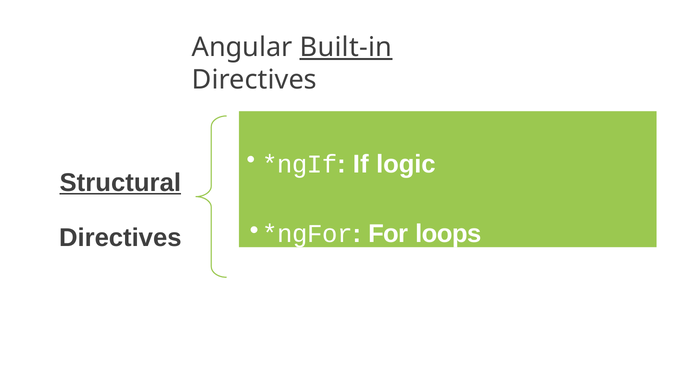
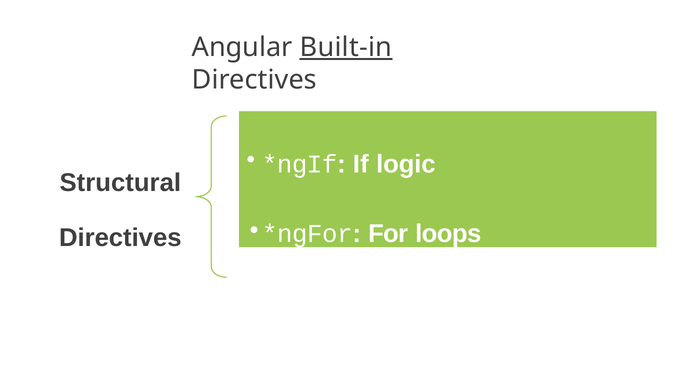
Structural underline: present -> none (120, 183)
